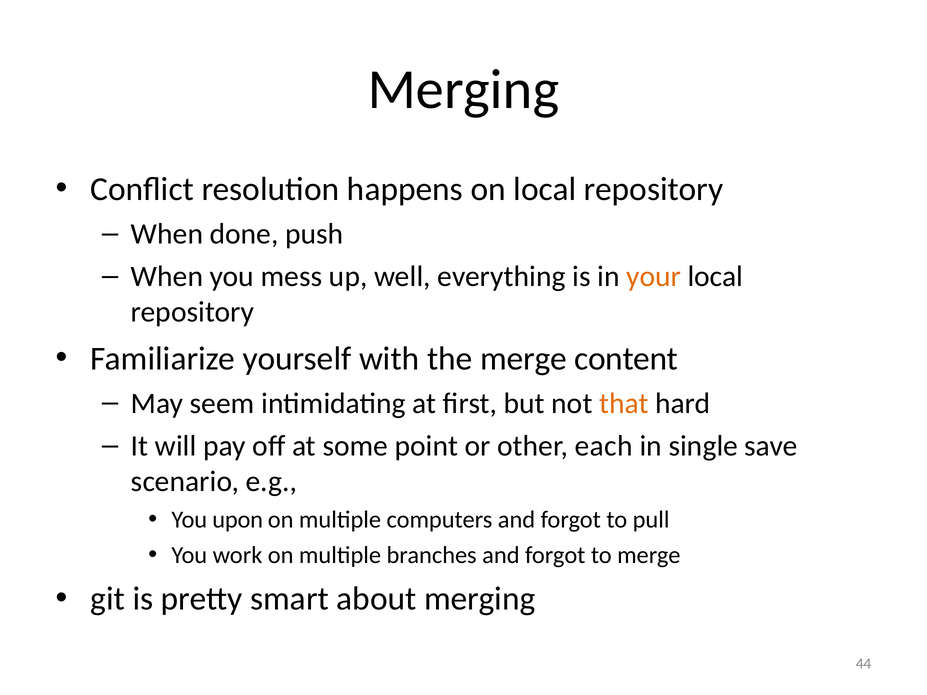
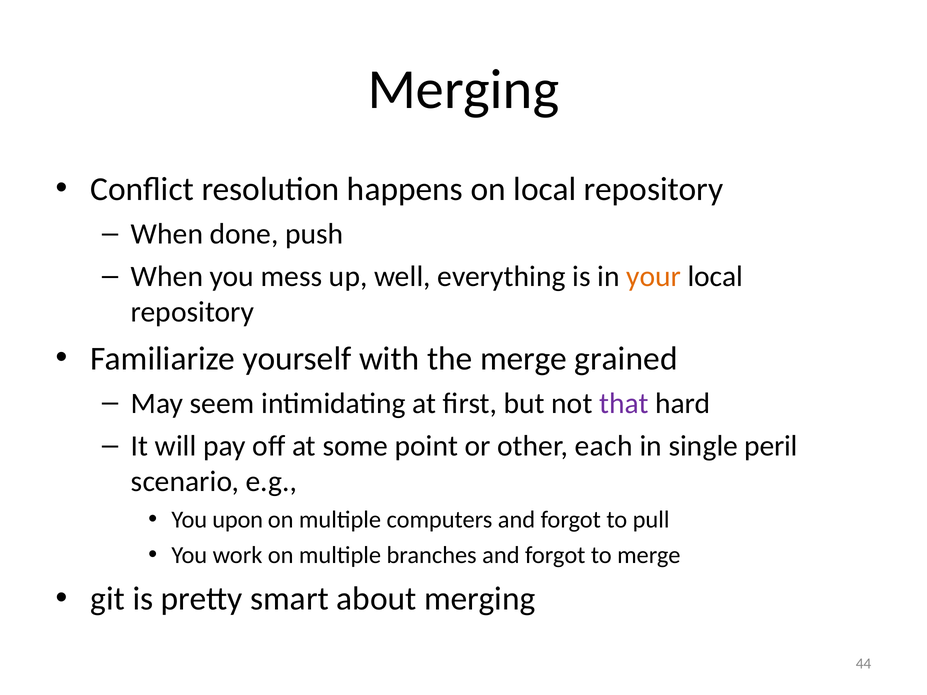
content: content -> grained (626, 359)
that colour: orange -> purple (624, 403)
save: save -> peril (771, 446)
